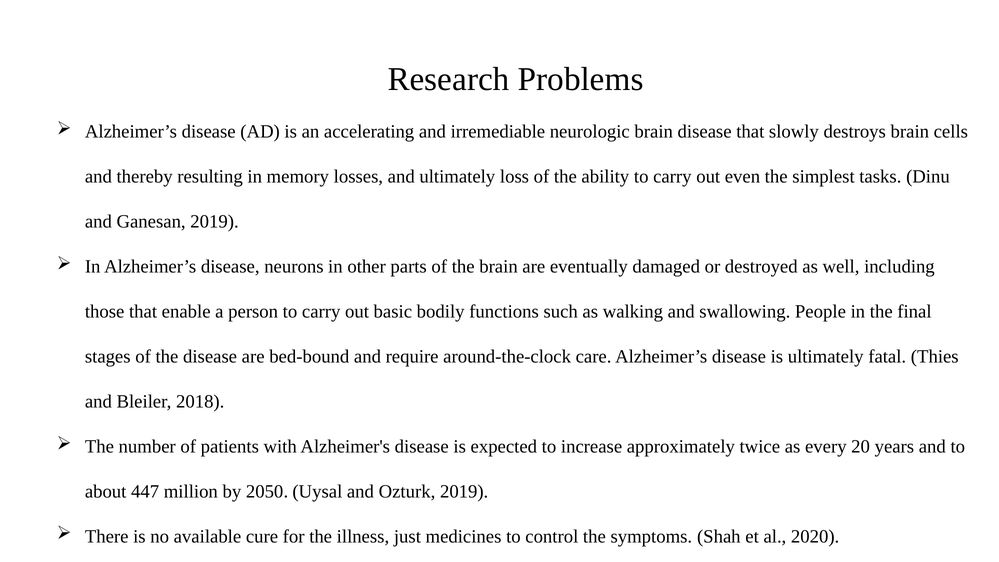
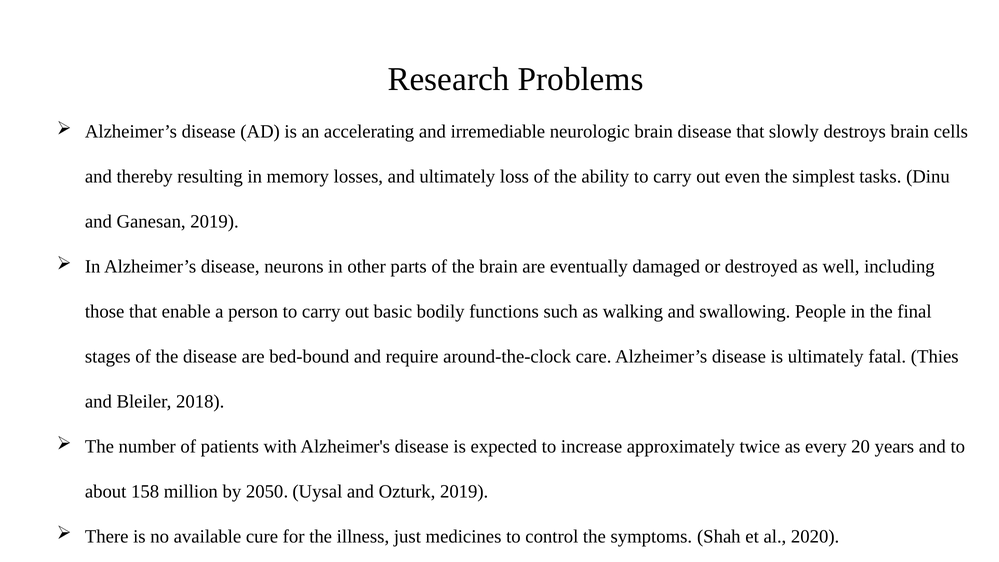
447: 447 -> 158 (145, 491)
